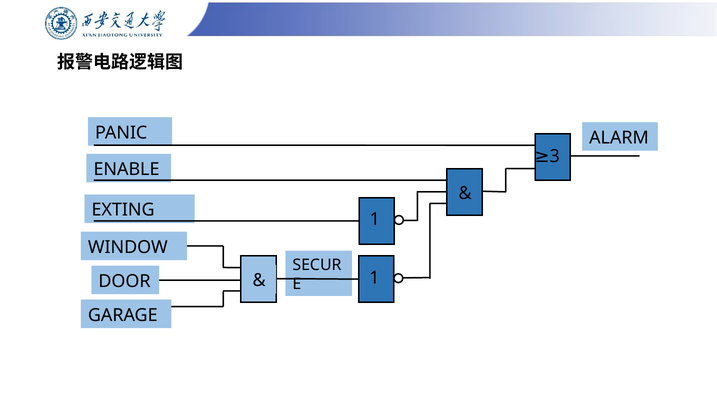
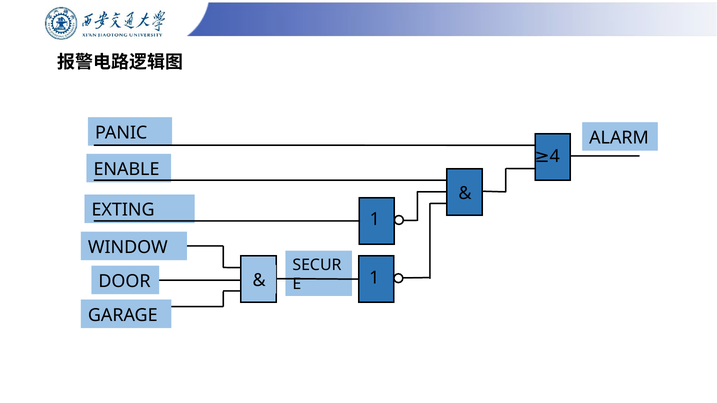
3: 3 -> 4 (555, 156)
